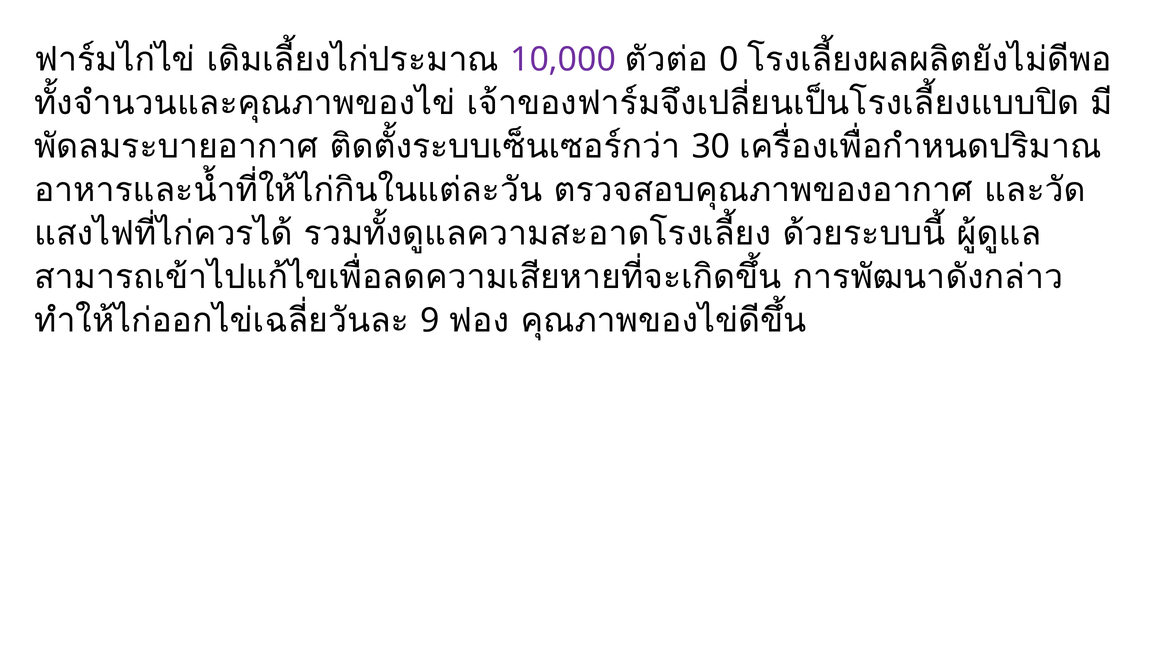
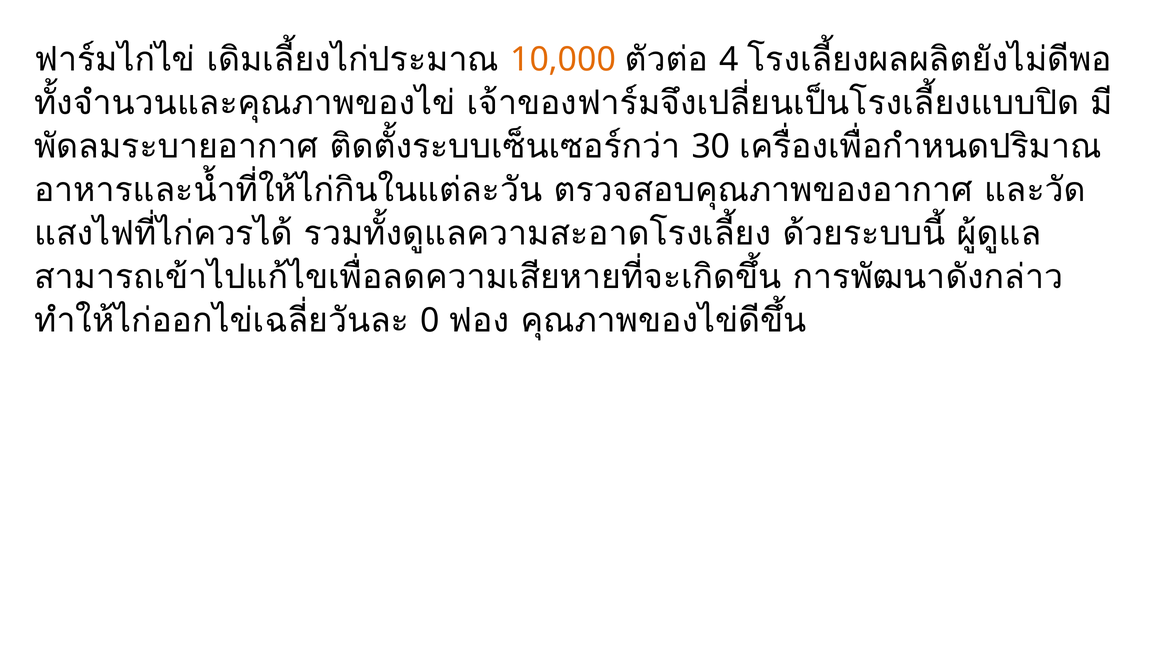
10,000 colour: purple -> orange (563, 60)
0: 0 -> 4 (729, 60)
9: 9 -> 0 (430, 321)
